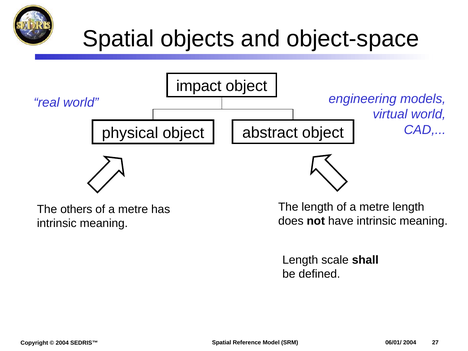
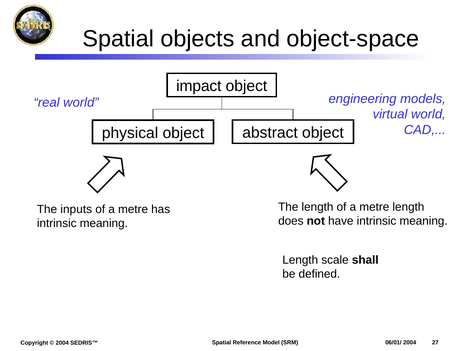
others: others -> inputs (76, 209)
